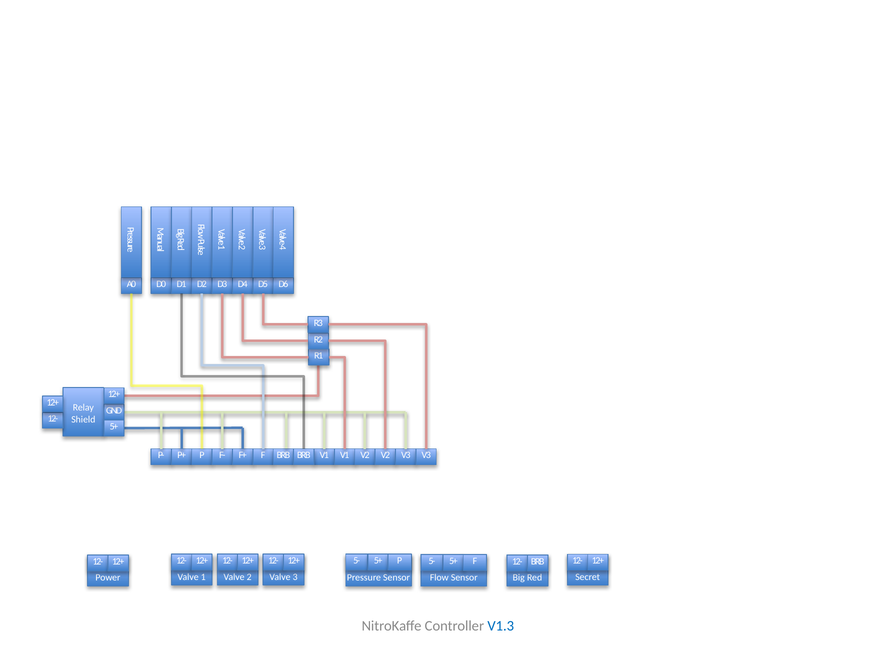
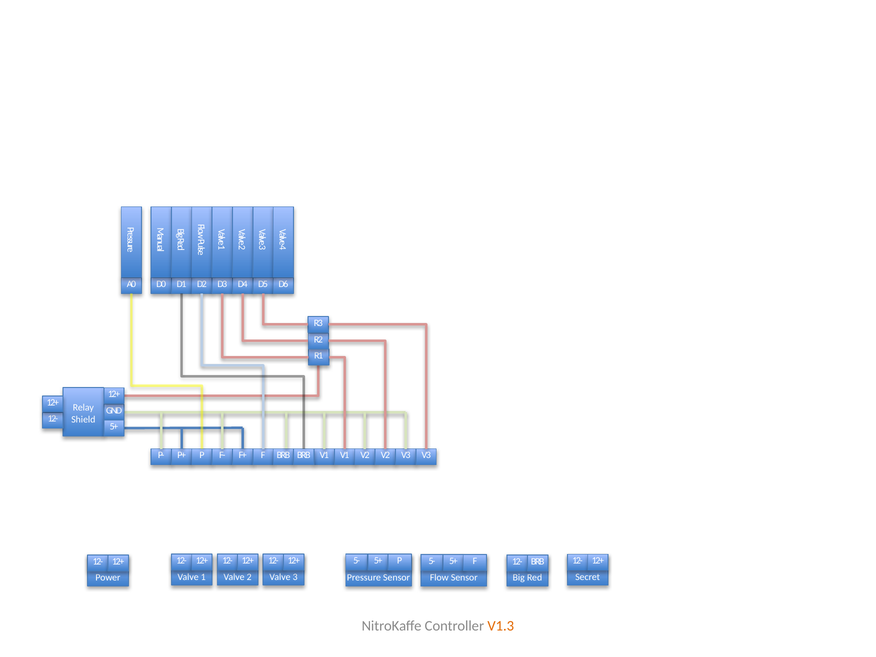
V1.3 colour: blue -> orange (501, 626)
